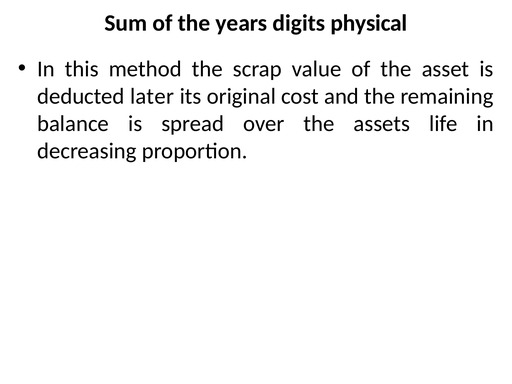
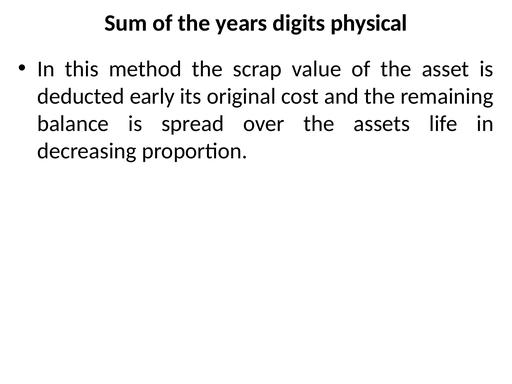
later: later -> early (152, 96)
